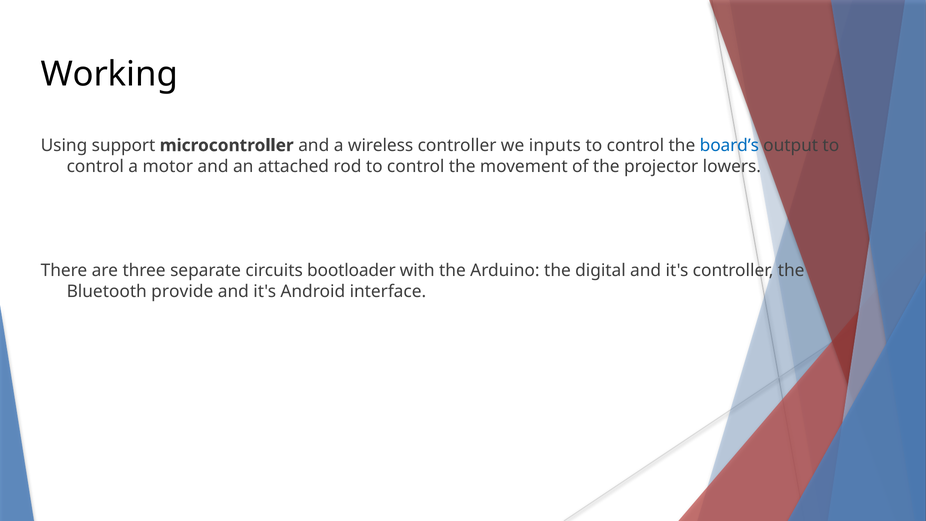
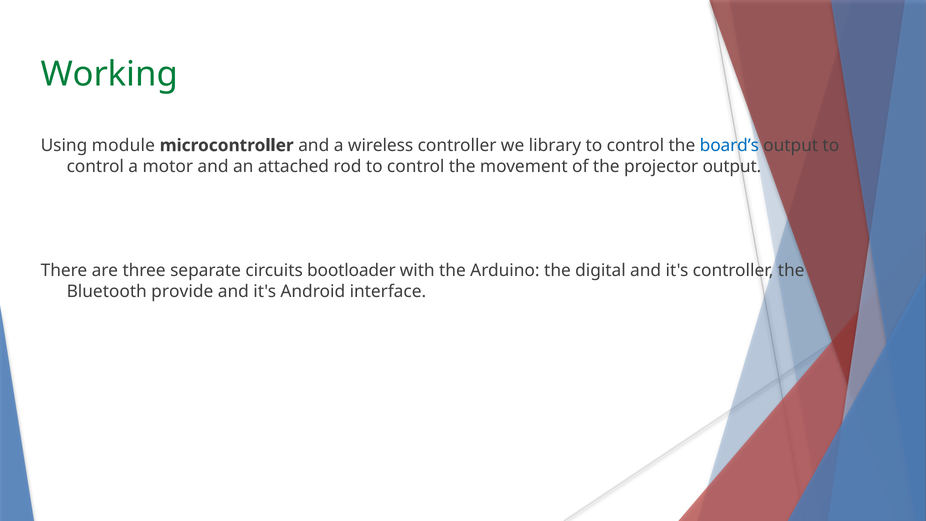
Working colour: black -> green (109, 74)
support: support -> module (123, 145)
inputs: inputs -> library (555, 145)
projector lowers: lowers -> output (732, 166)
